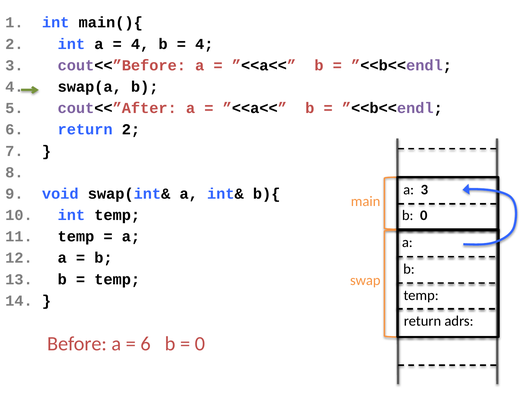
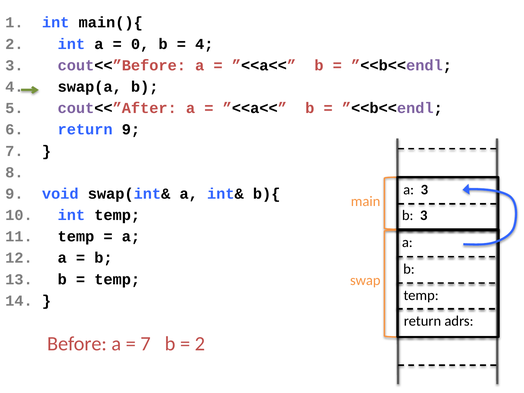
4: 4 -> 0 (140, 44)
return 2: 2 -> 9 (131, 130)
b 0: 0 -> 3 (424, 215)
6: 6 -> 7 (146, 344)
0: 0 -> 2 (200, 344)
